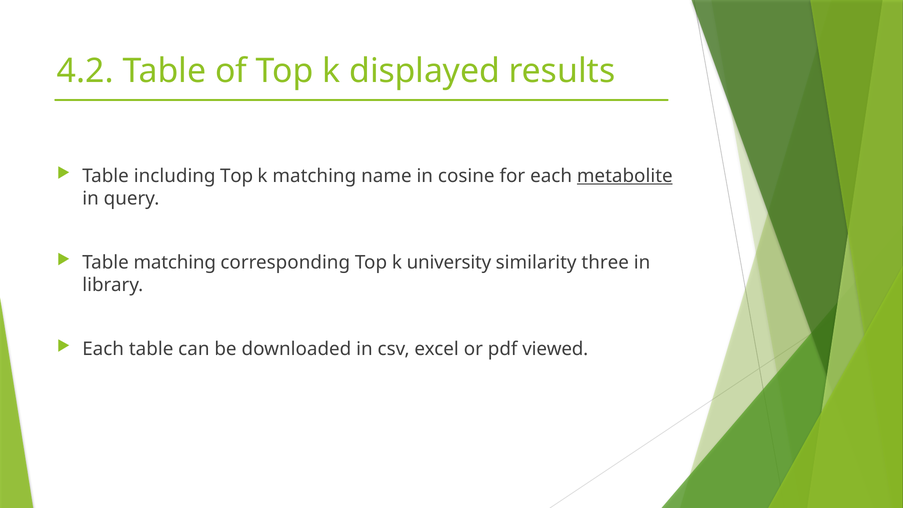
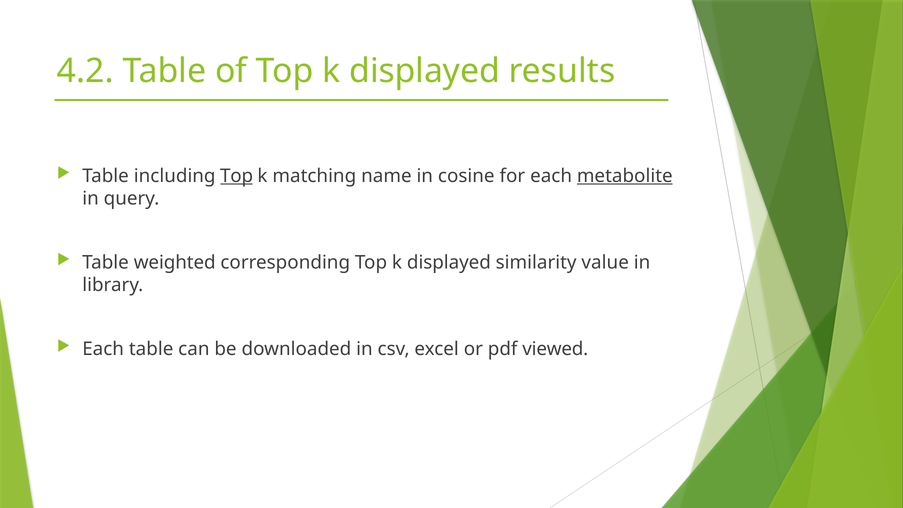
Top underline: none -> present (237, 176)
Table matching: matching -> weighted (175, 263)
corresponding Top k university: university -> displayed (449, 263)
three: three -> value (605, 263)
